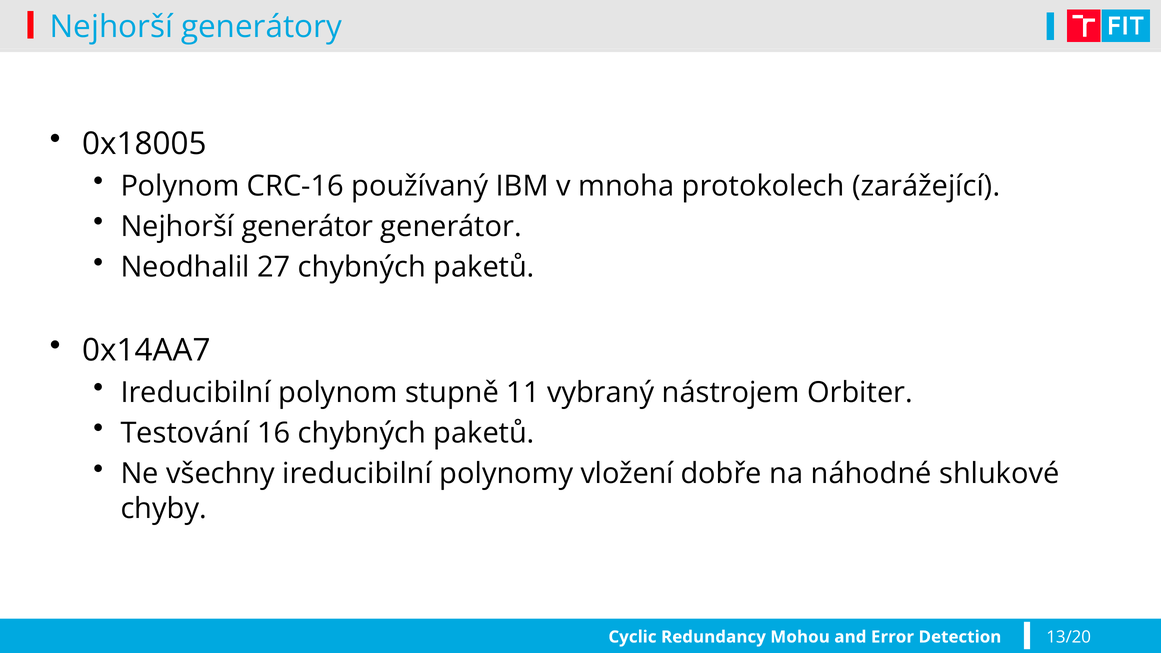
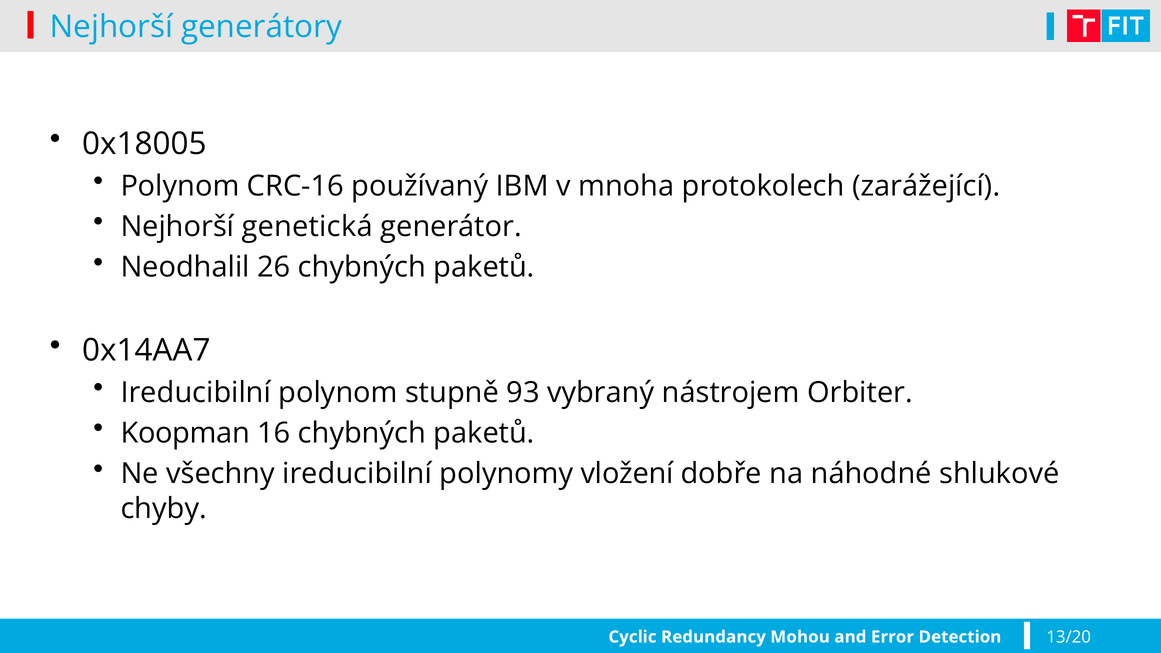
Nejhorší generátor: generátor -> genetická (307, 227)
27: 27 -> 26 (274, 267)
11: 11 -> 93 (523, 392)
Testování: Testování -> Koopman (185, 433)
